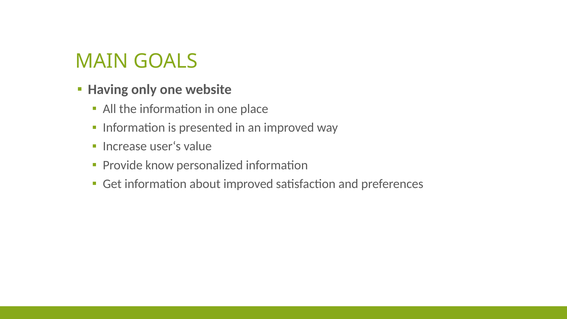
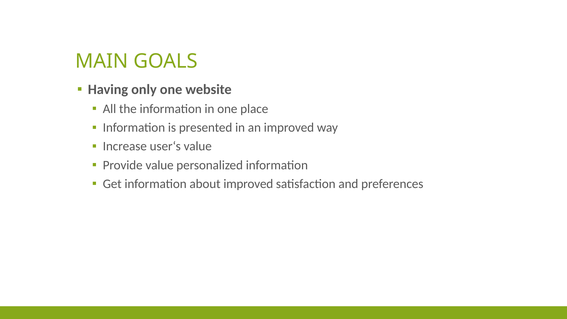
Provide know: know -> value (160, 165)
